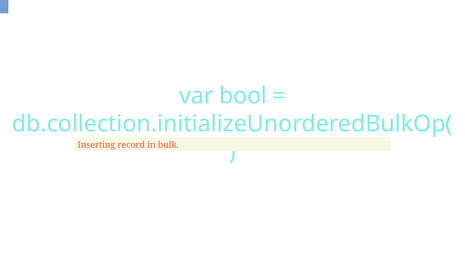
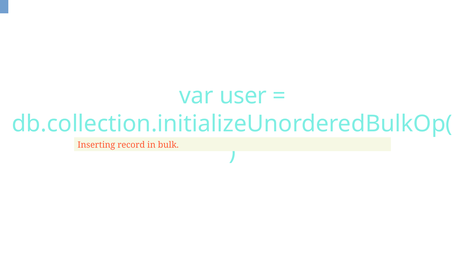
bool: bool -> user (243, 96)
